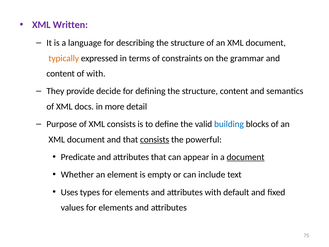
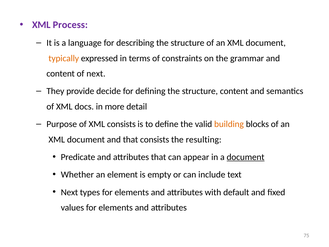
Written: Written -> Process (70, 25)
of with: with -> next (96, 74)
building colour: blue -> orange (229, 124)
consists underline: present -> none (155, 139)
powerful: powerful -> resulting (204, 139)
Uses: Uses -> Next (69, 192)
